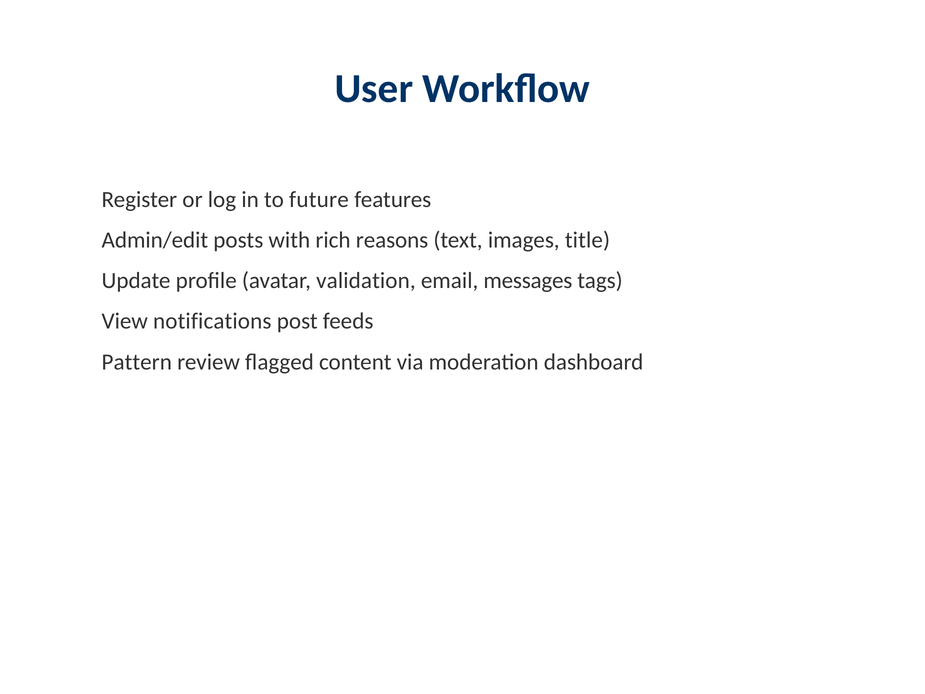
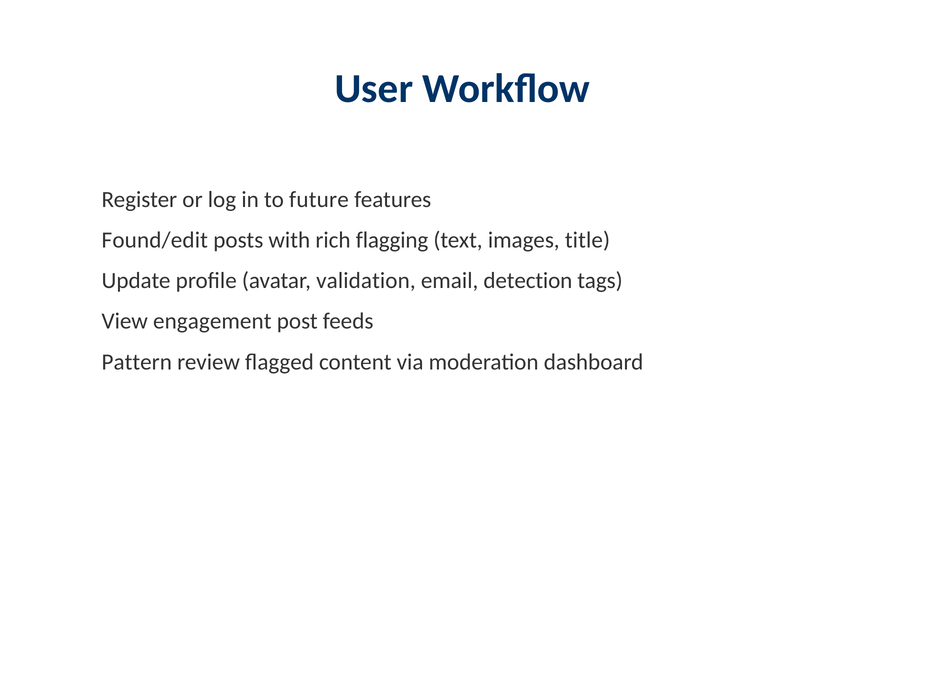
Admin/edit: Admin/edit -> Found/edit (155, 240)
reasons: reasons -> flagging (392, 240)
messages: messages -> detection (528, 281)
notifications: notifications -> engagement (212, 321)
